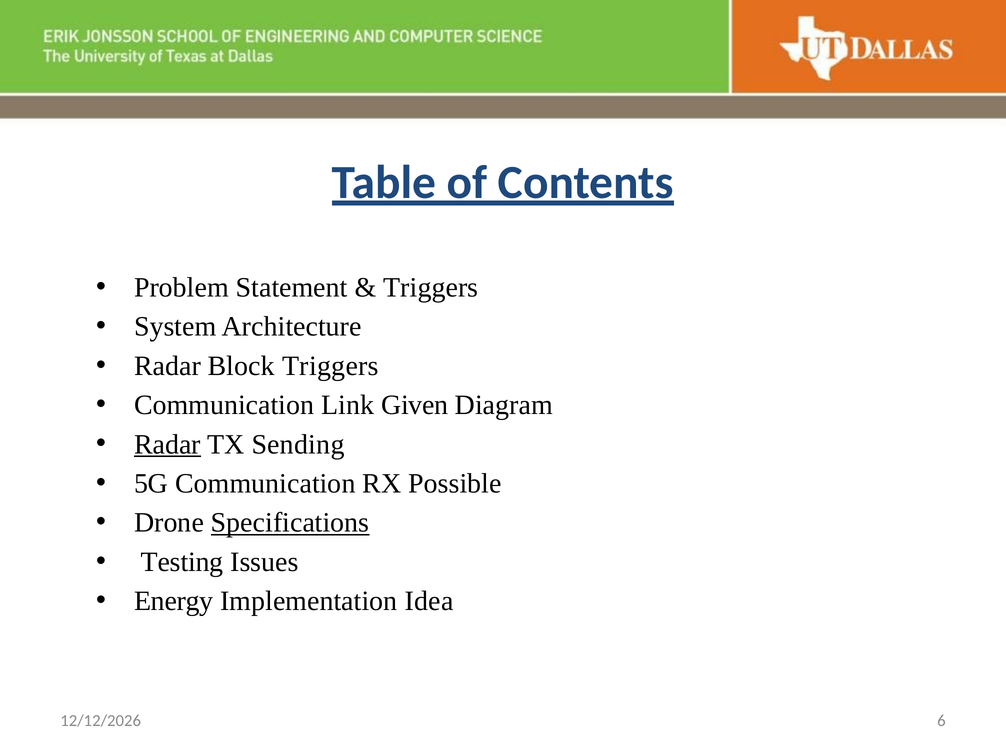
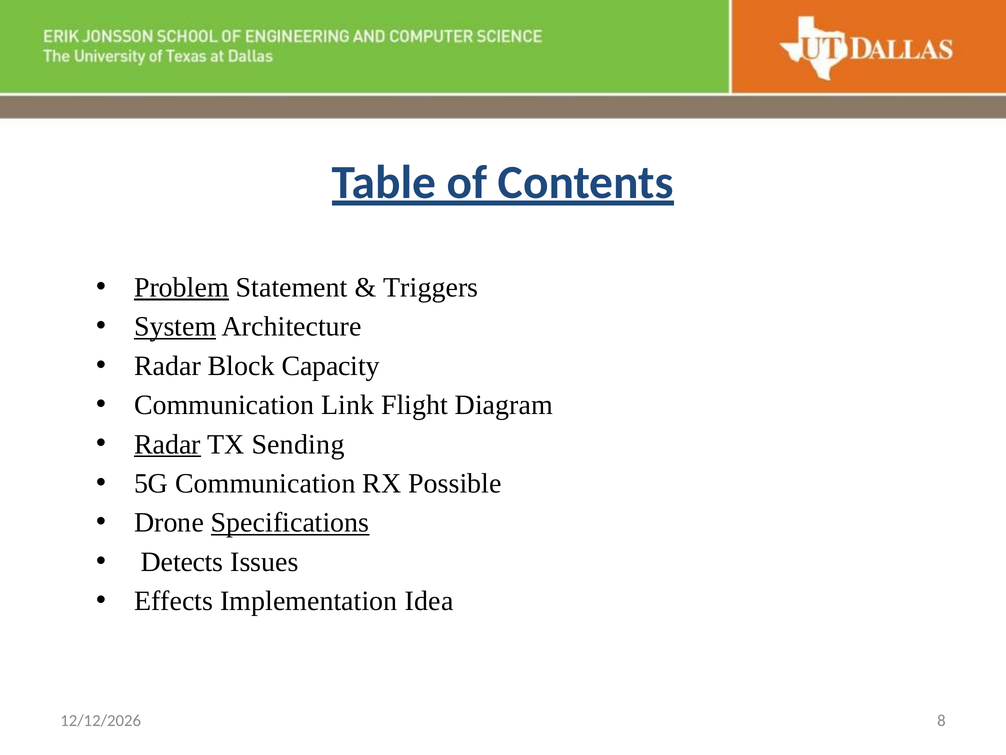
Problem underline: none -> present (181, 287)
System underline: none -> present (175, 326)
Block Triggers: Triggers -> Capacity (331, 366)
Given: Given -> Flight (415, 405)
Testing: Testing -> Detects (182, 561)
Energy: Energy -> Effects (174, 601)
6: 6 -> 8 (941, 720)
